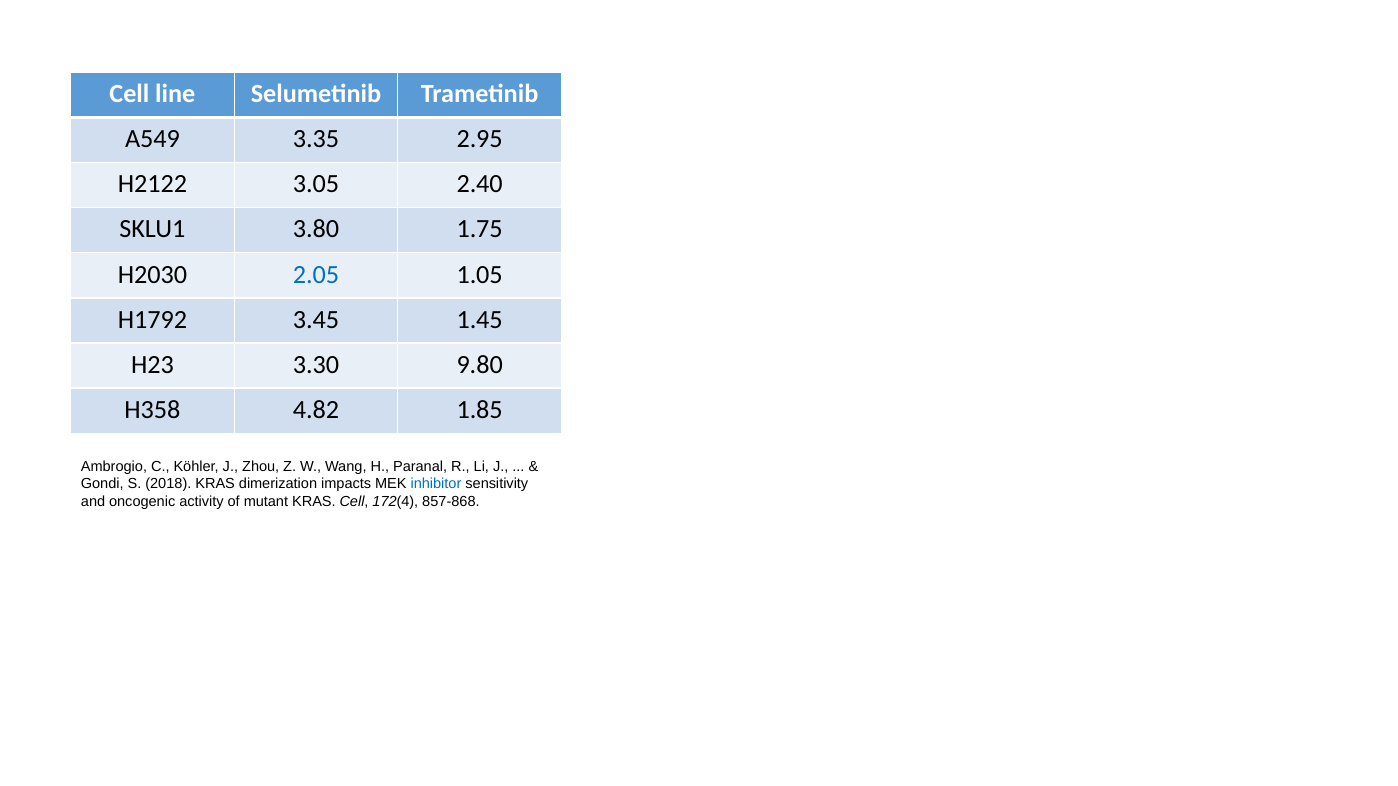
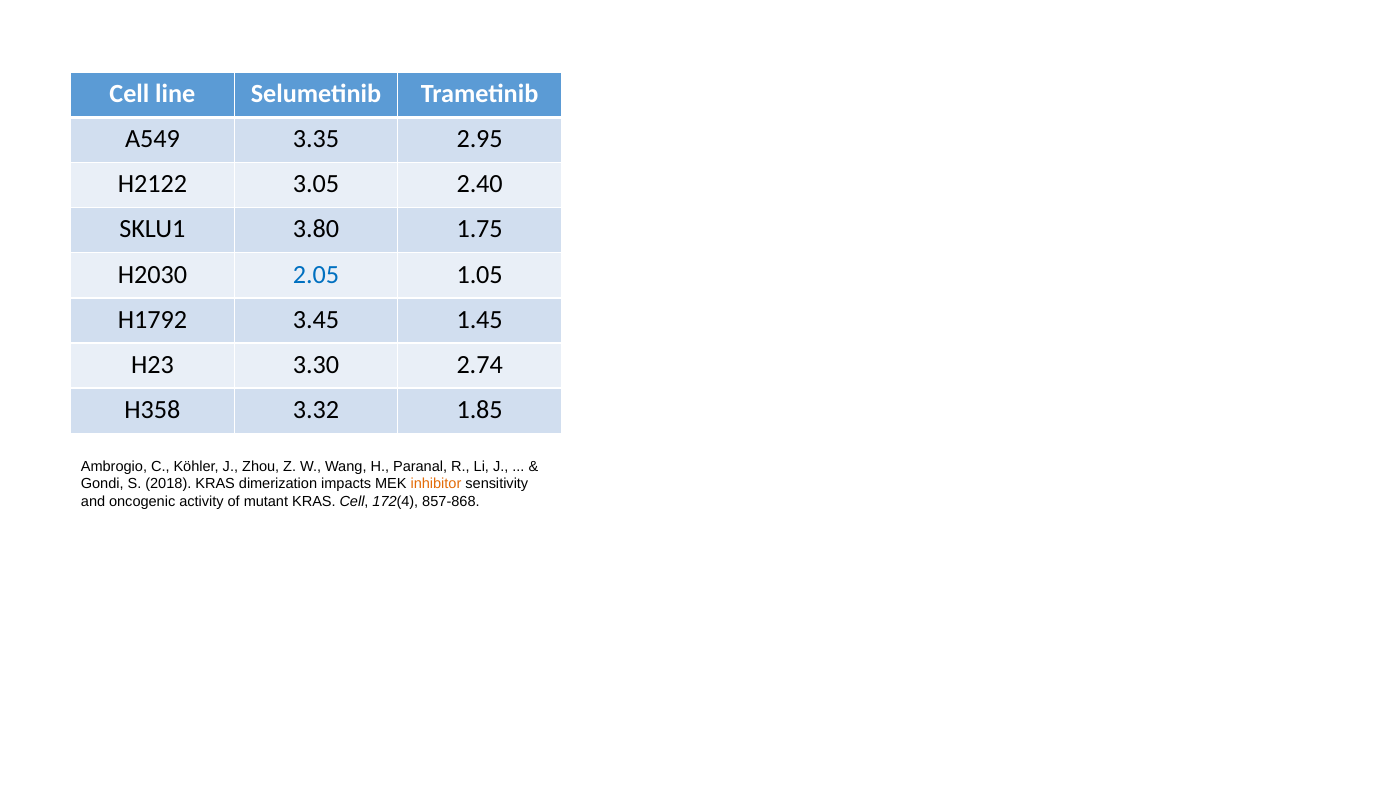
9.80: 9.80 -> 2.74 (480, 365)
4.82: 4.82 -> 3.32 (316, 410)
inhibitor colour: blue -> orange (436, 484)
